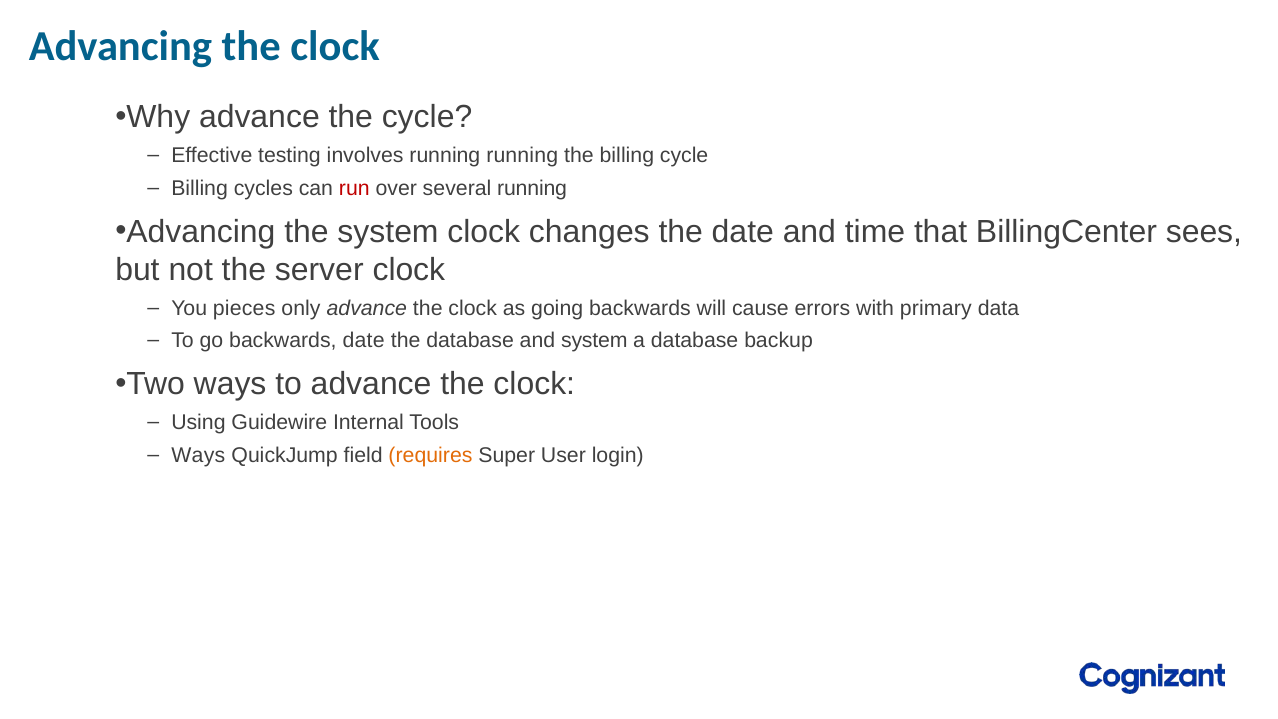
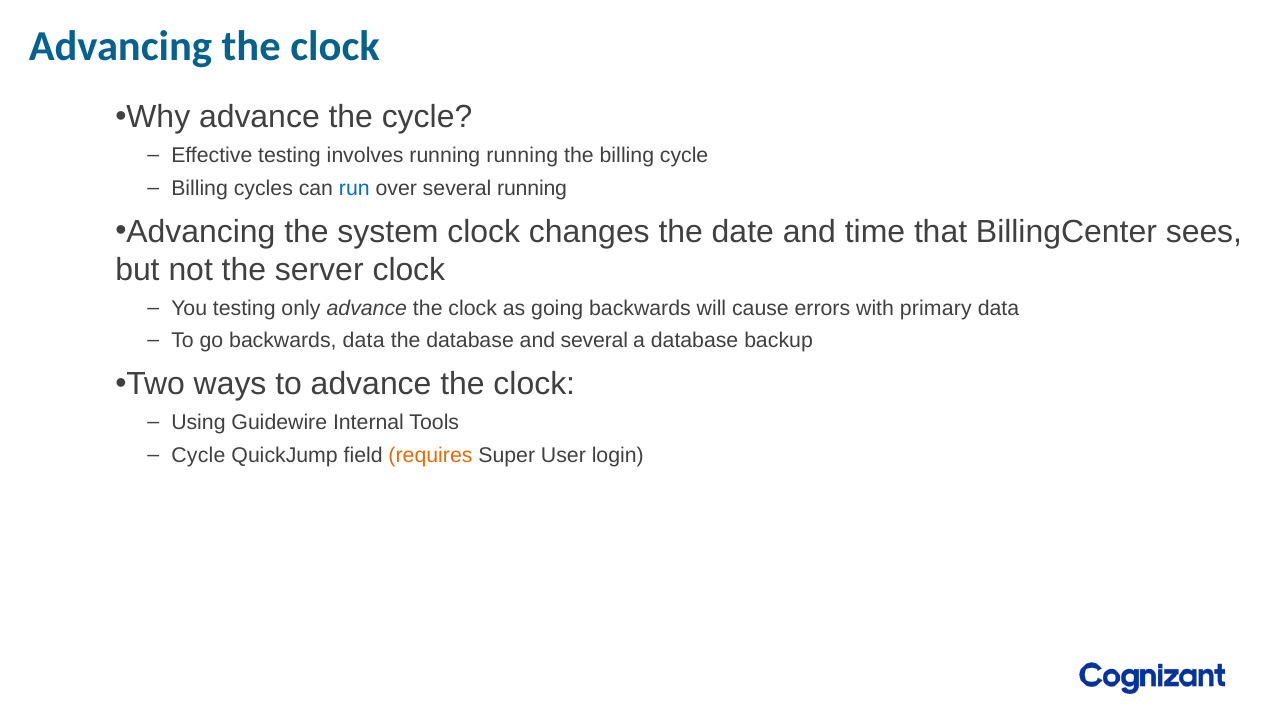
run colour: red -> blue (354, 188)
You pieces: pieces -> testing (244, 308)
backwards date: date -> data (364, 341)
and system: system -> several (594, 341)
Ways: Ways -> Cycle (198, 455)
